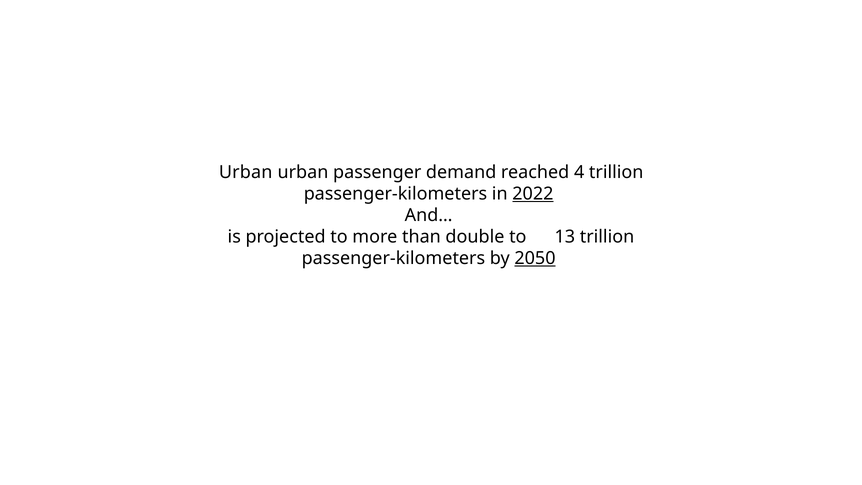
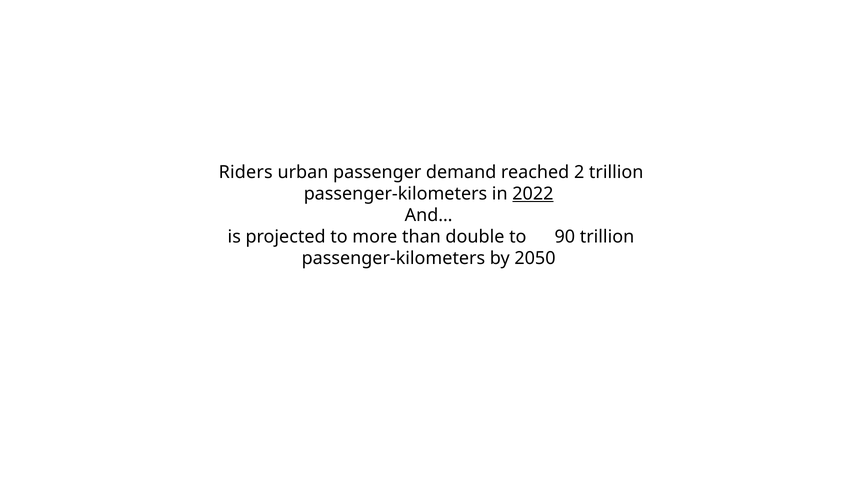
Urban: Urban -> Riders (246, 172)
4: 4 -> 2 (579, 172)
13: 13 -> 90 (565, 237)
2050 underline: present -> none (535, 258)
